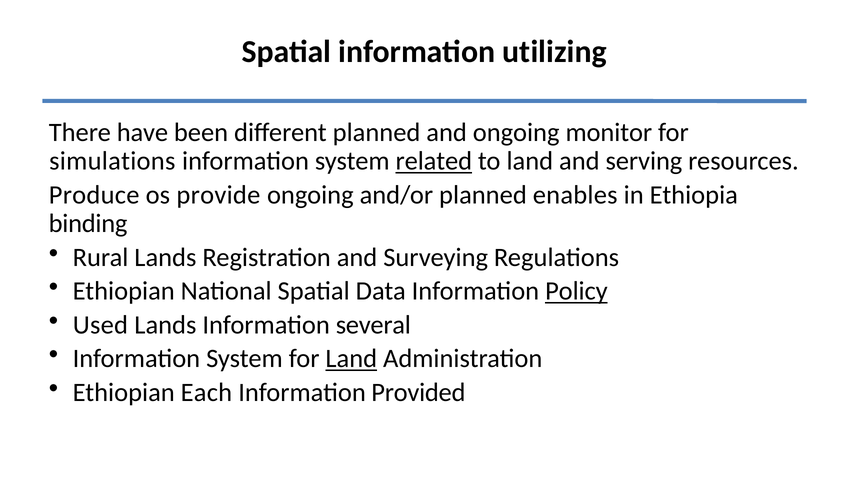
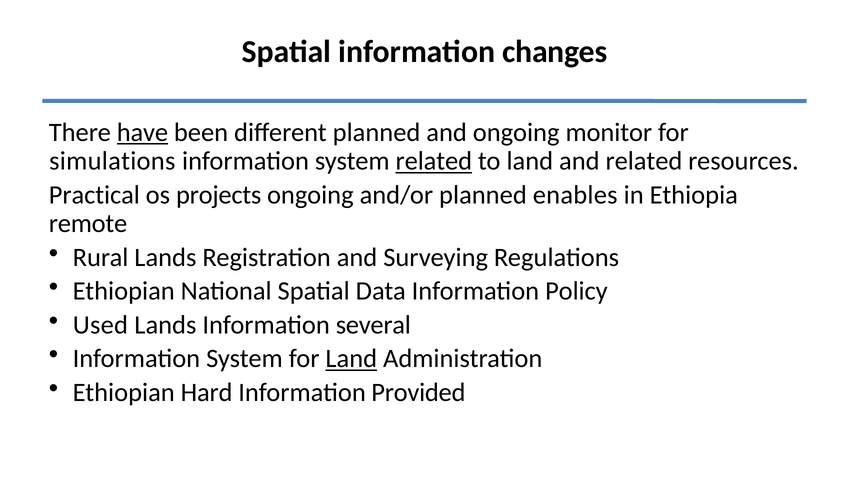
utilizing: utilizing -> changes (555, 52)
have underline: none -> present (142, 132)
and serving: serving -> related (644, 161)
Produce: Produce -> Practical (94, 195)
provide: provide -> projects (219, 195)
binding: binding -> remote (88, 223)
Policy underline: present -> none (576, 291)
Each: Each -> Hard (207, 392)
